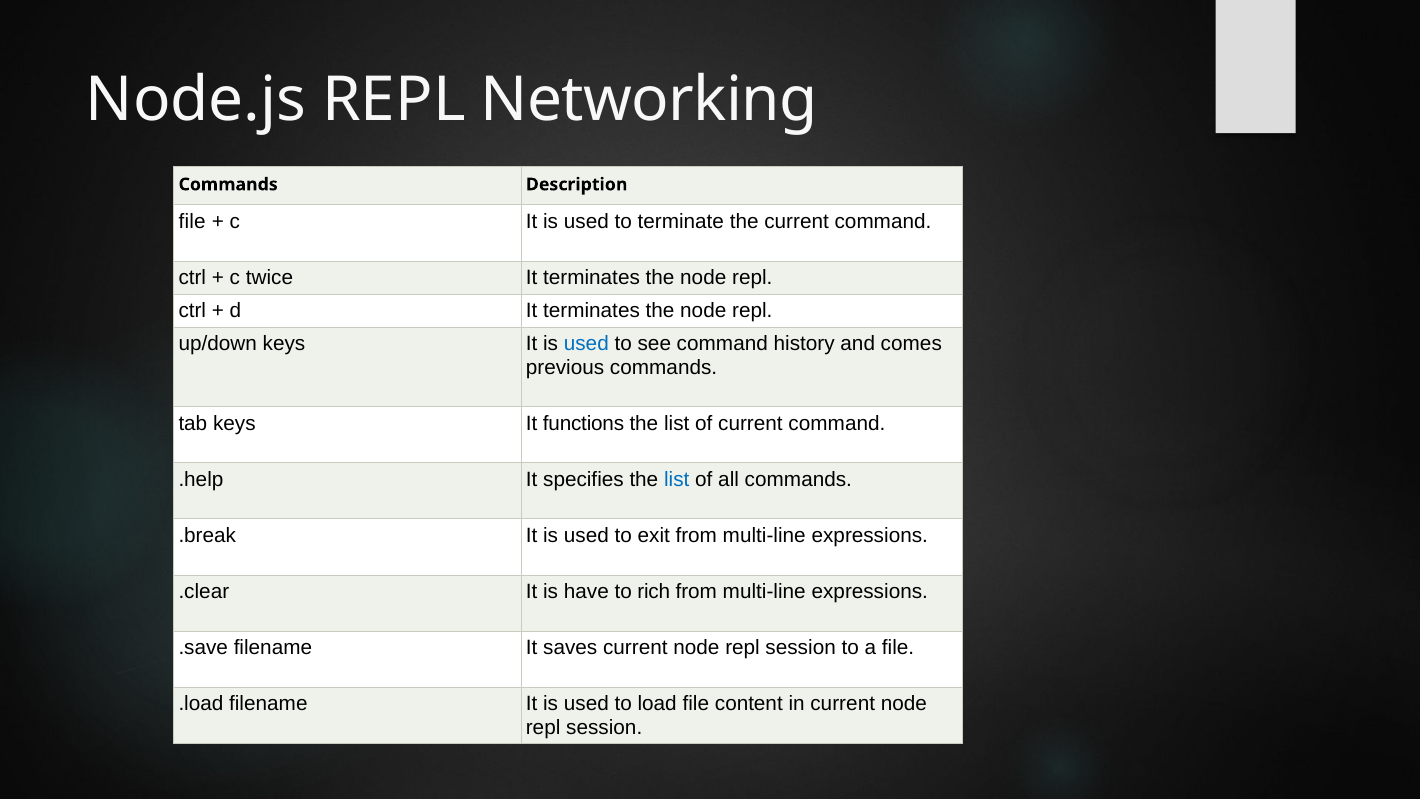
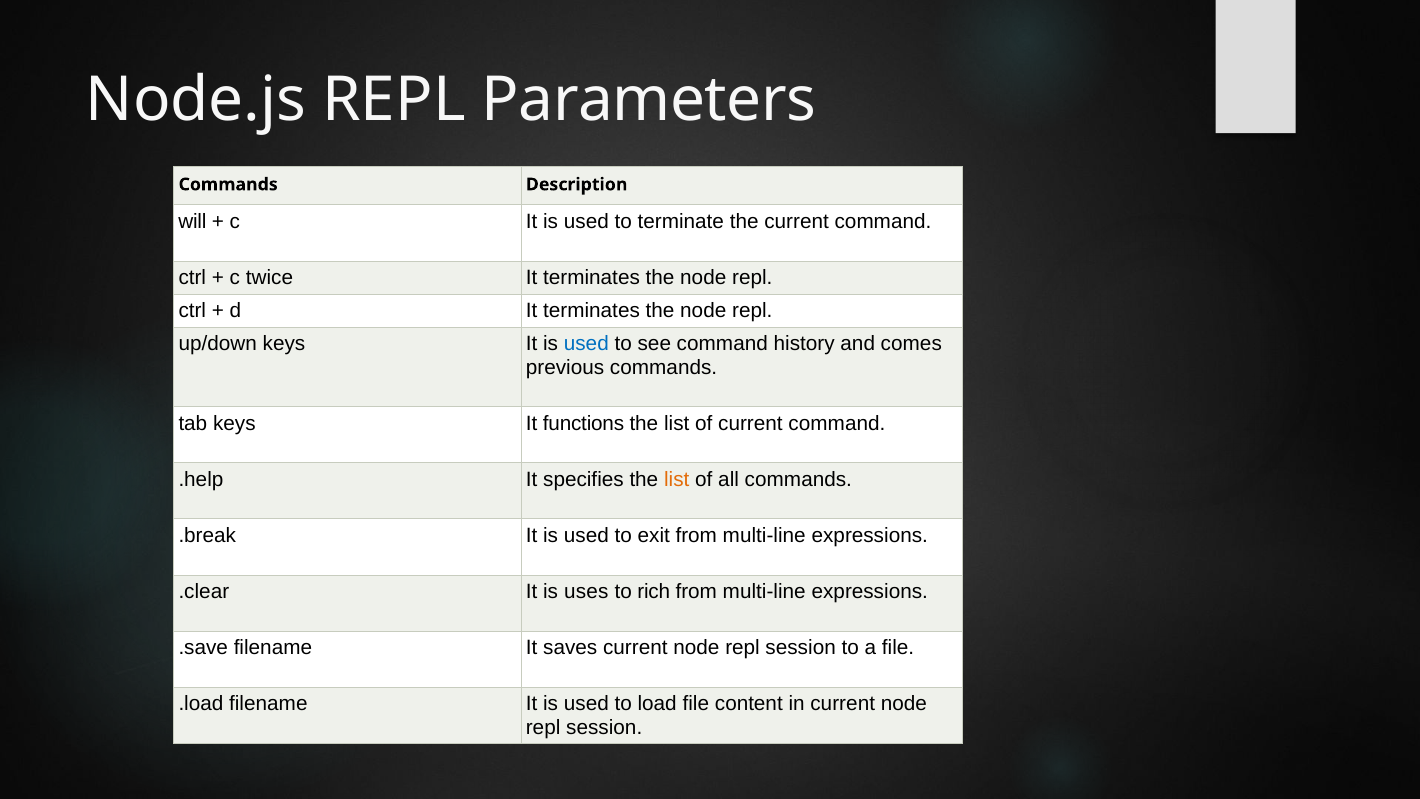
Networking: Networking -> Parameters (649, 100)
file: file -> will (192, 222)
list colour: blue -> orange (677, 479)
have: have -> uses (586, 592)
